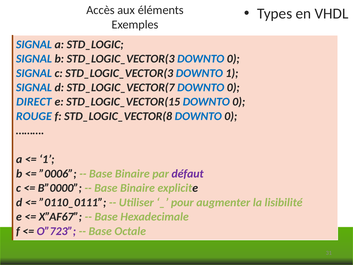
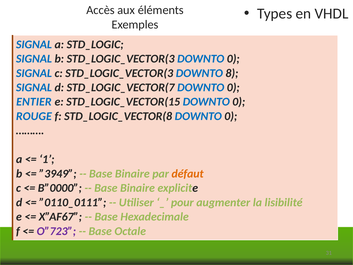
DOWNTO 1: 1 -> 8 (232, 73)
DIRECT: DIRECT -> ENTIER (34, 102)
”0006: ”0006 -> ”3949 (58, 174)
défaut colour: purple -> orange (188, 174)
